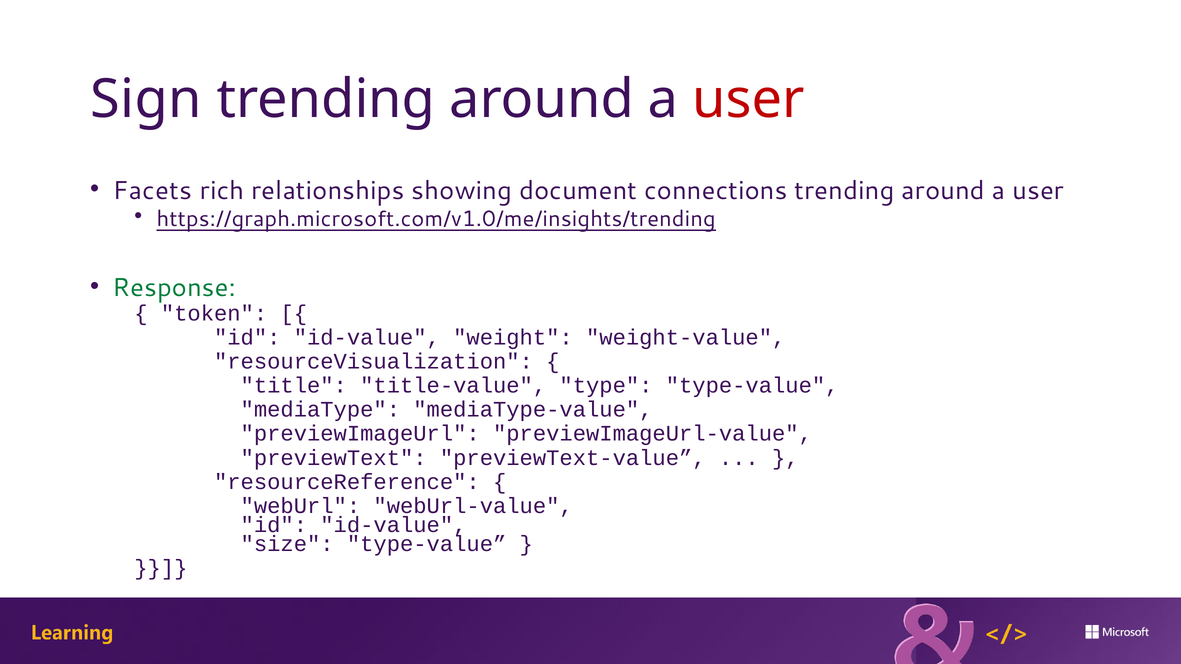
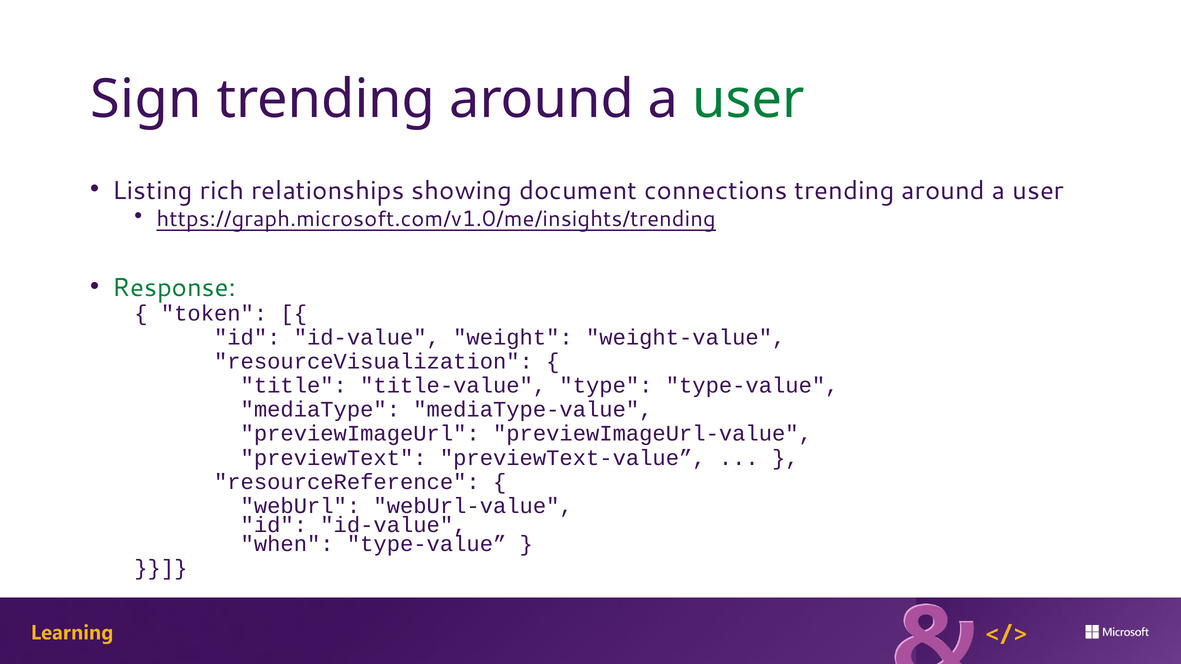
user colour: red -> green (748, 99)
Facets: Facets -> Listing (152, 191)
size: size -> when (287, 544)
